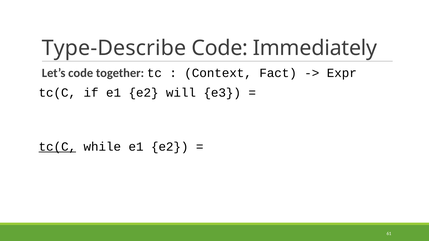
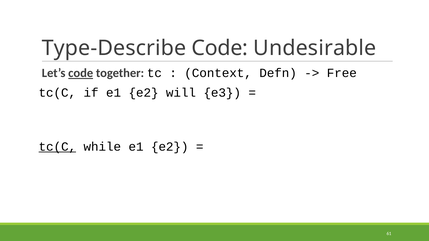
Immediately: Immediately -> Undesirable (315, 48)
code underline: none -> present (81, 73)
Fact: Fact -> Defn (278, 73)
Expr: Expr -> Free (342, 73)
